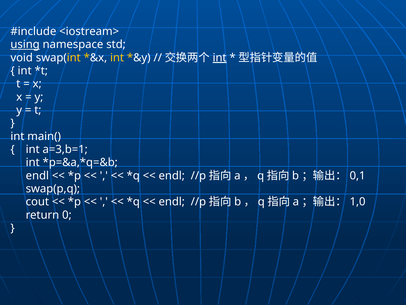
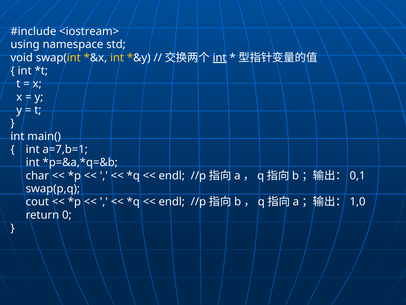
using underline: present -> none (25, 44)
a=3,b=1: a=3,b=1 -> a=7,b=1 (65, 149)
endl: endl -> char (37, 175)
